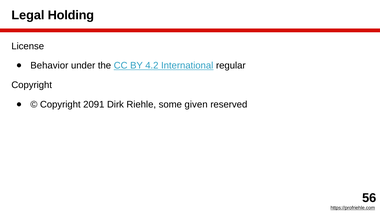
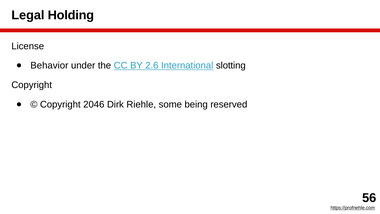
4.2: 4.2 -> 2.6 (152, 66)
regular: regular -> slotting (231, 66)
2091: 2091 -> 2046 (94, 104)
given: given -> being (196, 104)
